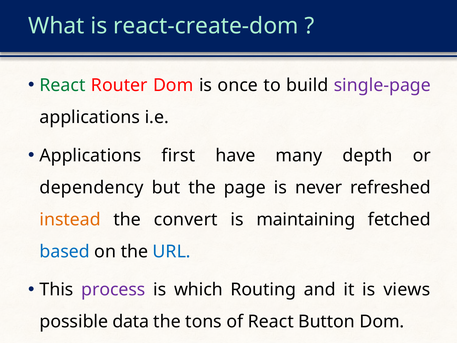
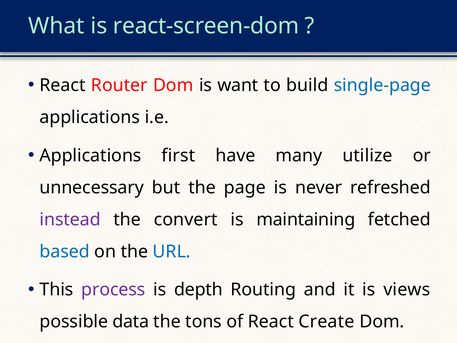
react-create-dom: react-create-dom -> react-screen-dom (206, 26)
React colour: green -> black (62, 85)
once: once -> want (238, 85)
single-page colour: purple -> blue (382, 85)
depth: depth -> utilize (367, 156)
dependency: dependency -> unnecessary (92, 187)
instead colour: orange -> purple (70, 219)
which: which -> depth (198, 290)
Button: Button -> Create (326, 322)
